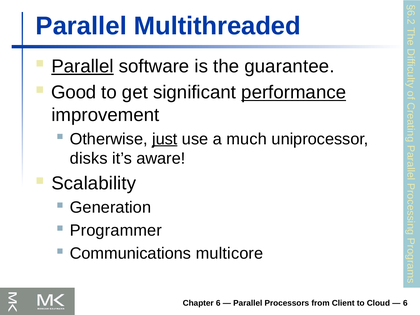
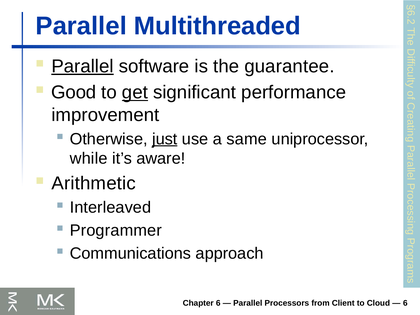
get underline: none -> present (135, 92)
performance underline: present -> none (294, 92)
much: much -> same (247, 139)
disks: disks -> while (89, 159)
Scalability: Scalability -> Arithmetic (94, 183)
Generation: Generation -> Interleaved (110, 208)
multicore: multicore -> approach (230, 253)
